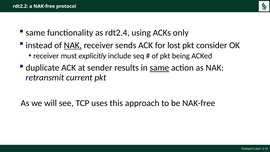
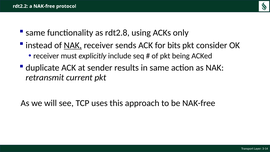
rdt2.4: rdt2.4 -> rdt2.8 (117, 33)
lost: lost -> bits (174, 45)
same underline: present -> none (159, 68)
